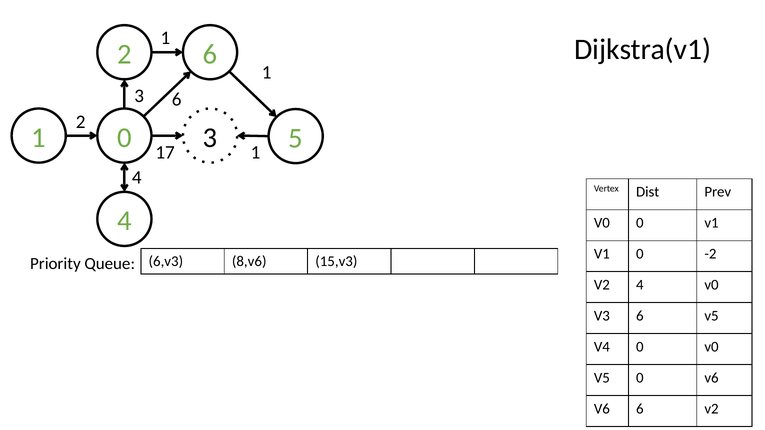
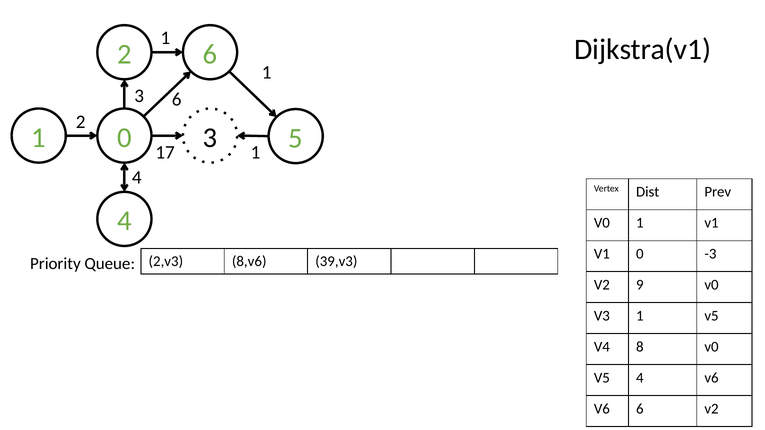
V0 0: 0 -> 1 (640, 223)
-2: -2 -> -3 (710, 254)
6,v3: 6,v3 -> 2,v3 (166, 262)
15,v3: 15,v3 -> 39,v3 (336, 262)
V2 4: 4 -> 9 (640, 285)
V3 6: 6 -> 1 (640, 316)
V4 0: 0 -> 8 (640, 347)
V5 0: 0 -> 4 (640, 378)
